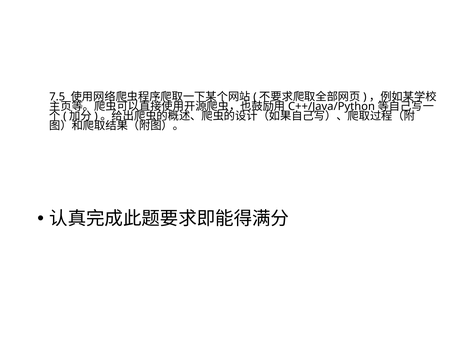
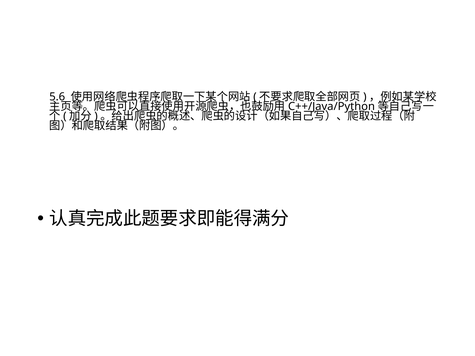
7.5: 7.5 -> 5.6 (57, 97)
